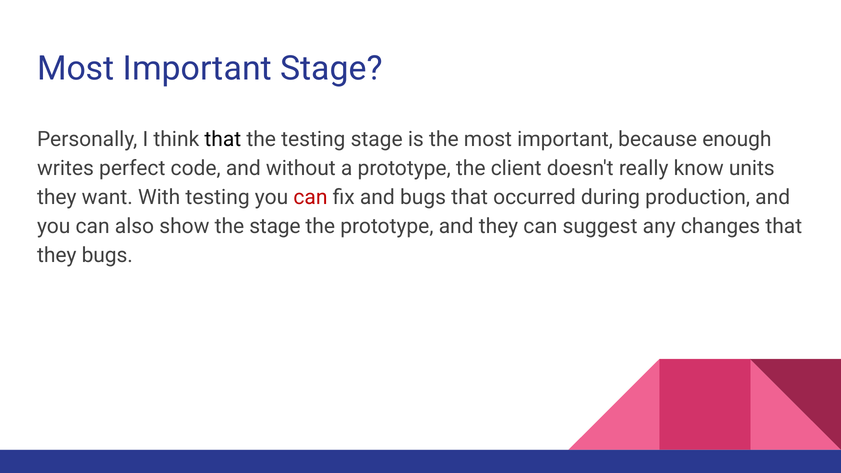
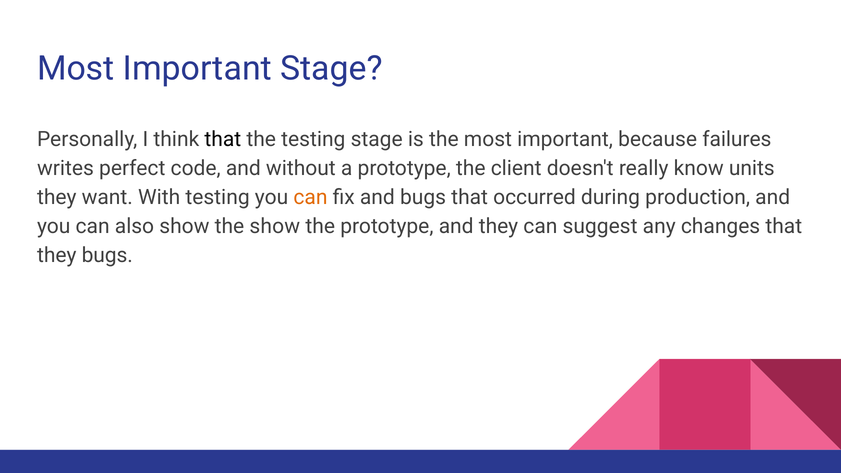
enough: enough -> failures (737, 139)
can colour: red -> orange (310, 197)
the stage: stage -> show (275, 226)
